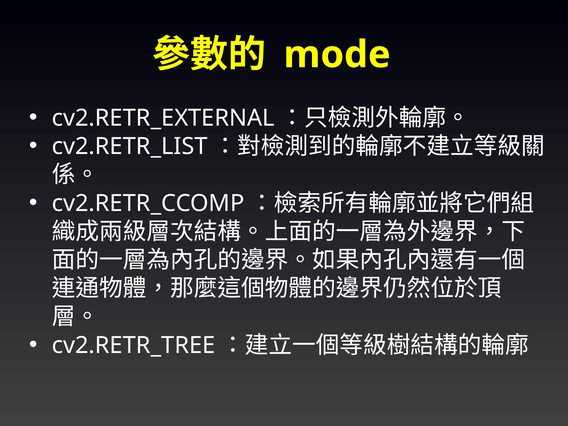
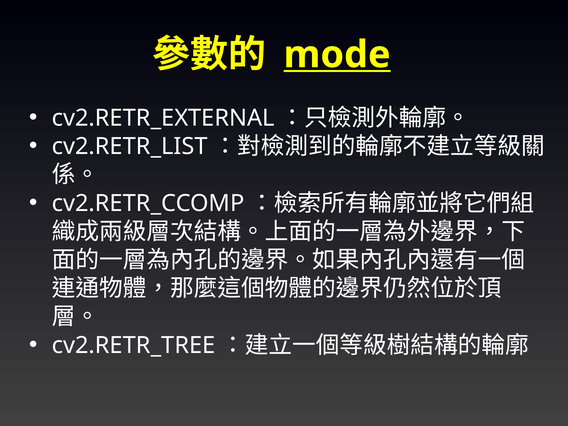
mode underline: none -> present (337, 55)
